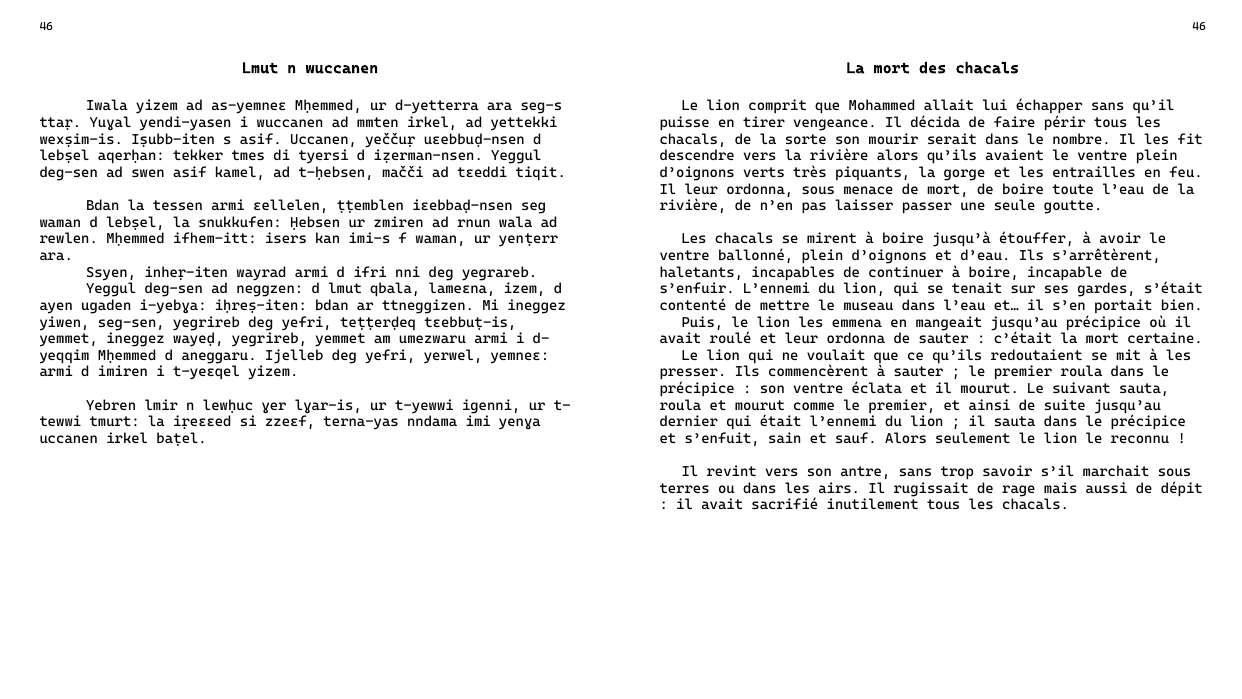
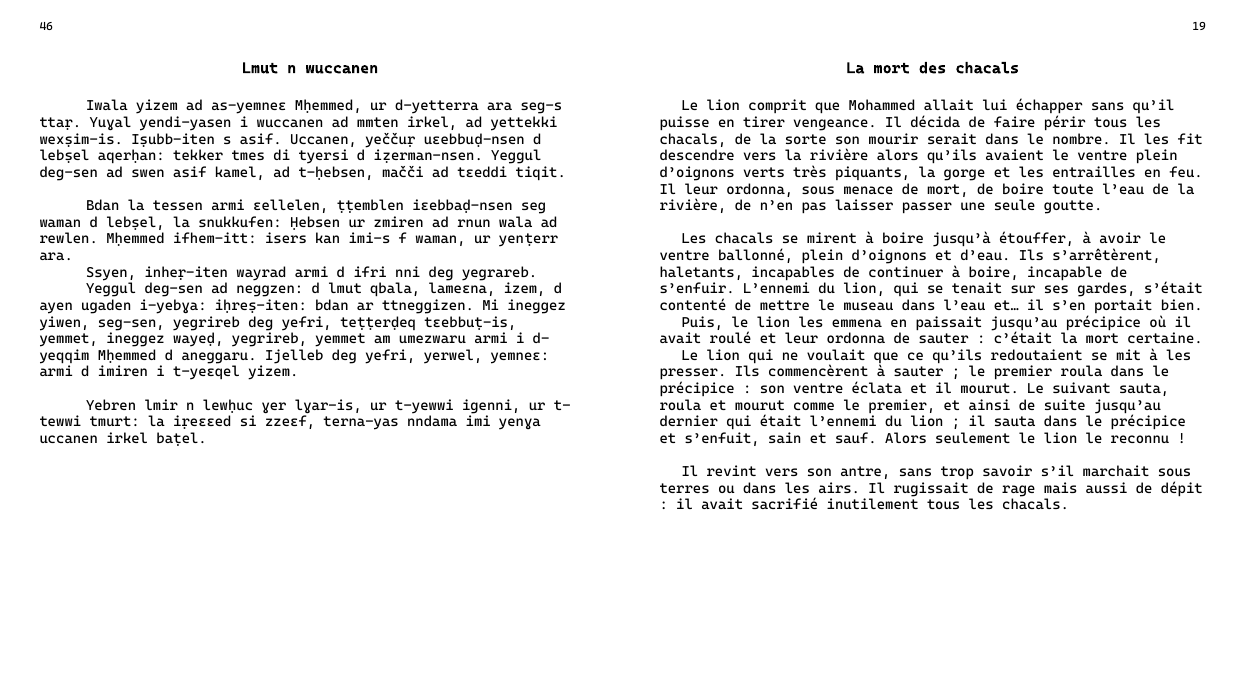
46 46: 46 -> 19 (1199, 27)
mangeait: mangeait -> paissait (949, 322)
